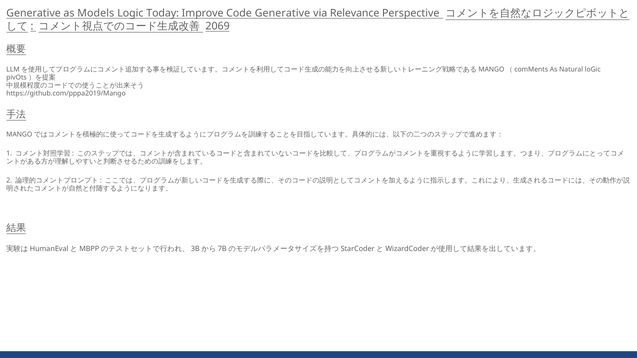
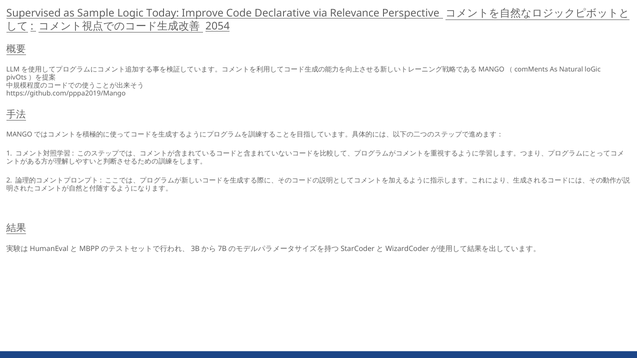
Generative: Generative -> Supervised (34, 13)
Models: Models -> Sample (96, 13)
Code Generative: Generative -> Declarative (283, 13)
2069: 2069 -> 2054 (218, 26)
